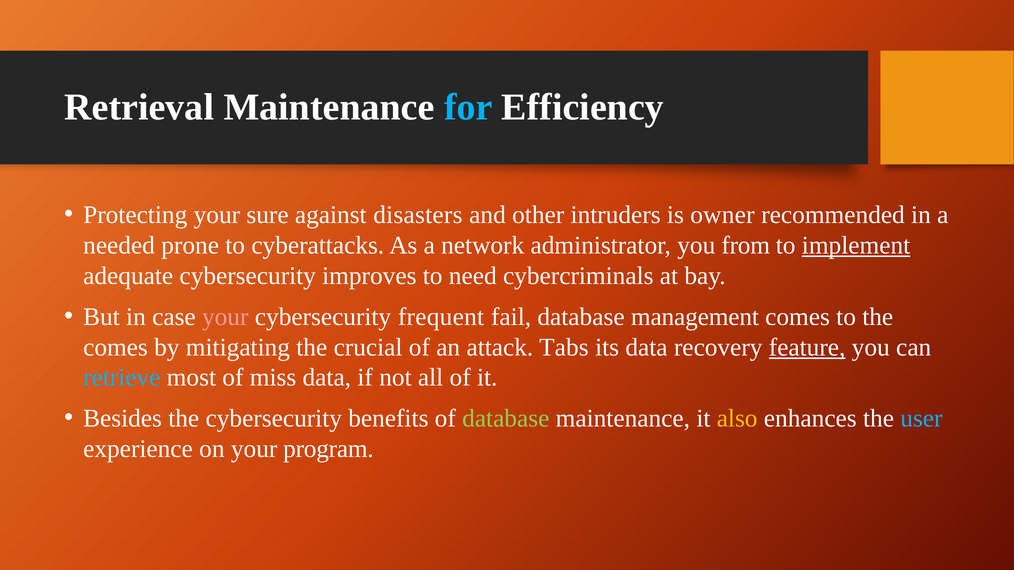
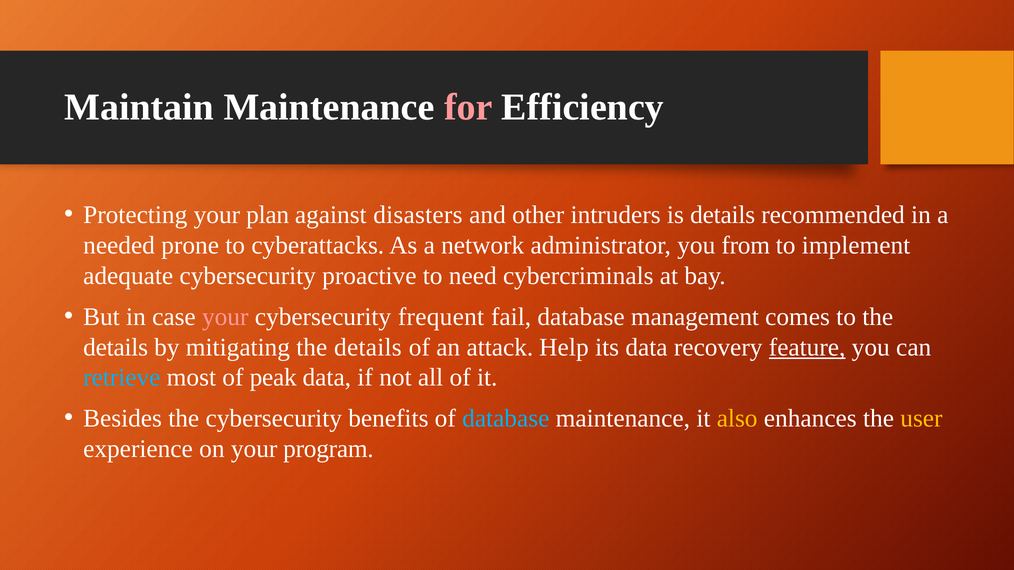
Retrieval: Retrieval -> Maintain (139, 107)
for colour: light blue -> pink (468, 107)
sure: sure -> plan (268, 215)
is owner: owner -> details (723, 215)
implement underline: present -> none (856, 246)
improves: improves -> proactive (369, 276)
comes: comes -> details (116, 347)
mitigating the crucial: crucial -> details (368, 347)
Tabs: Tabs -> Help (564, 347)
miss: miss -> peak (273, 378)
database colour: light green -> light blue (506, 419)
user colour: light blue -> yellow (921, 419)
